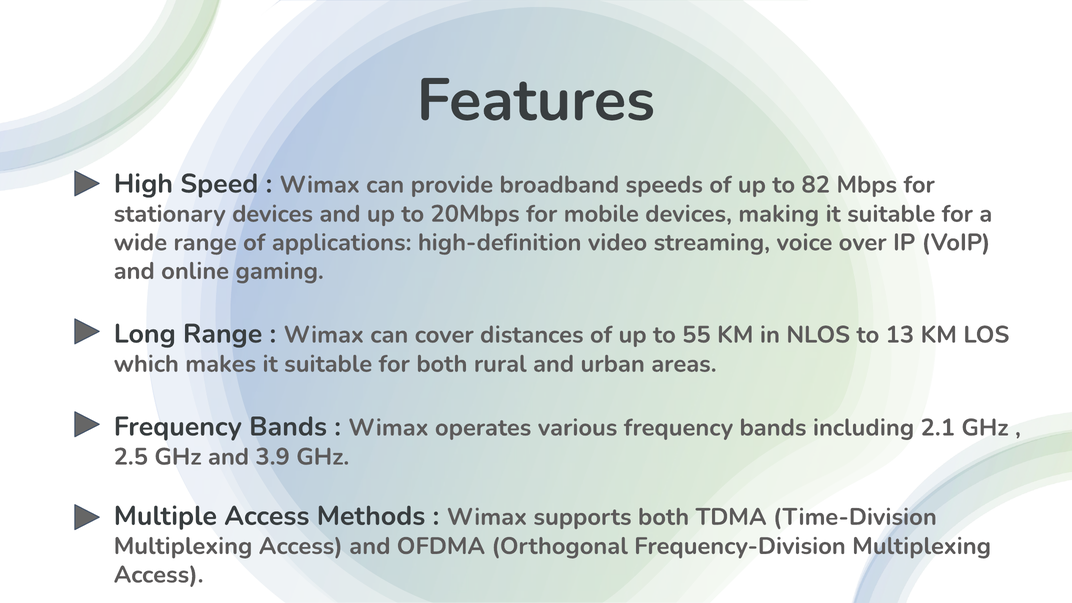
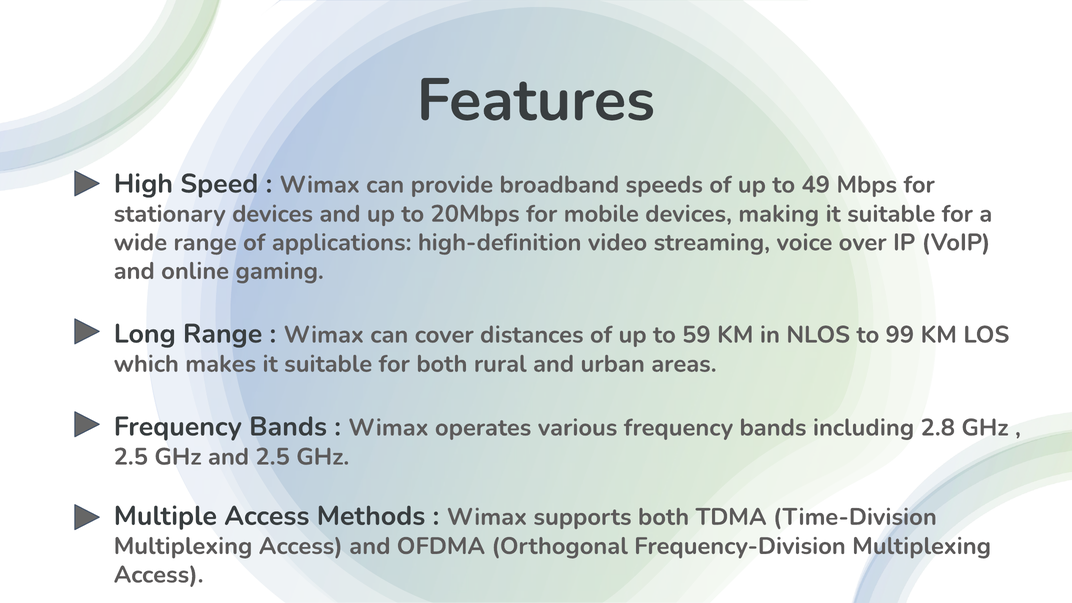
82: 82 -> 49 (816, 185)
55: 55 -> 59 (696, 335)
13: 13 -> 99 (900, 335)
2.1: 2.1 -> 2.8 (938, 428)
and 3.9: 3.9 -> 2.5 (273, 457)
